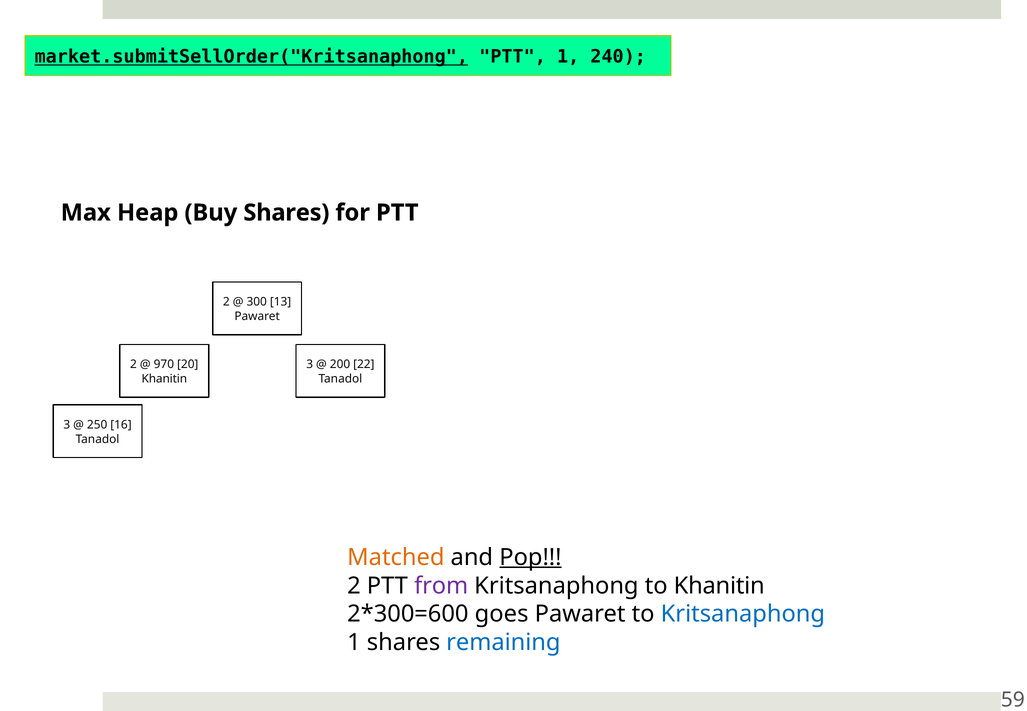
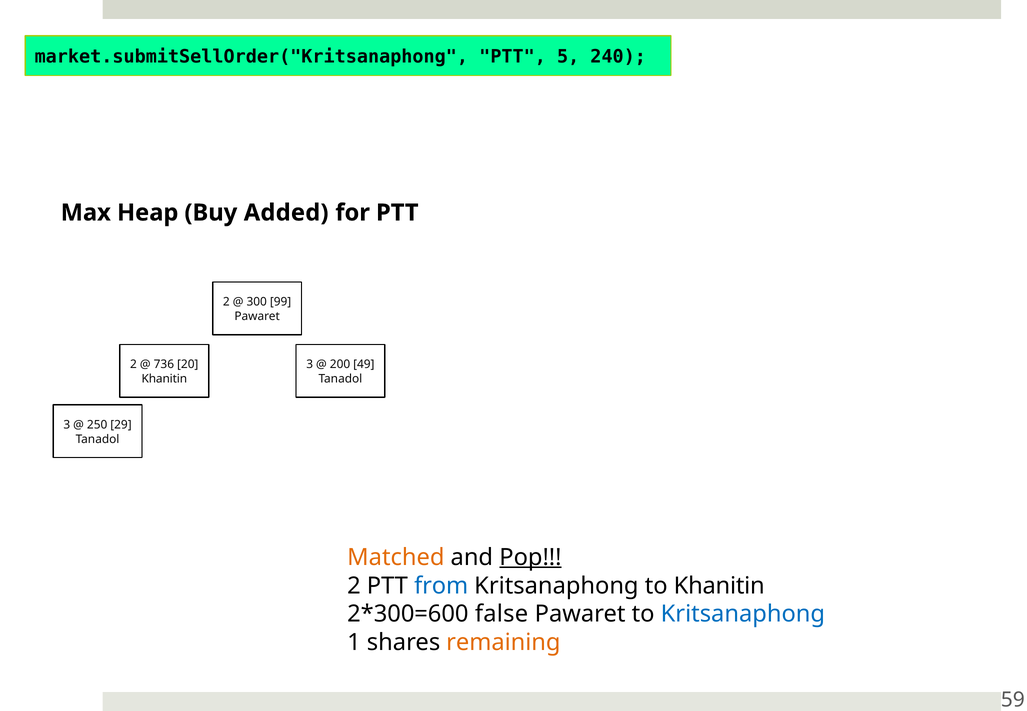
market.submitSellOrder("Kritsanaphong underline: present -> none (251, 57)
PTT 1: 1 -> 5 (568, 57)
Buy Shares: Shares -> Added (286, 213)
13: 13 -> 99 (281, 302)
970: 970 -> 736 (164, 365)
22: 22 -> 49 (364, 365)
16: 16 -> 29 (121, 425)
from colour: purple -> blue (441, 586)
goes: goes -> false (502, 614)
remaining colour: blue -> orange (503, 643)
